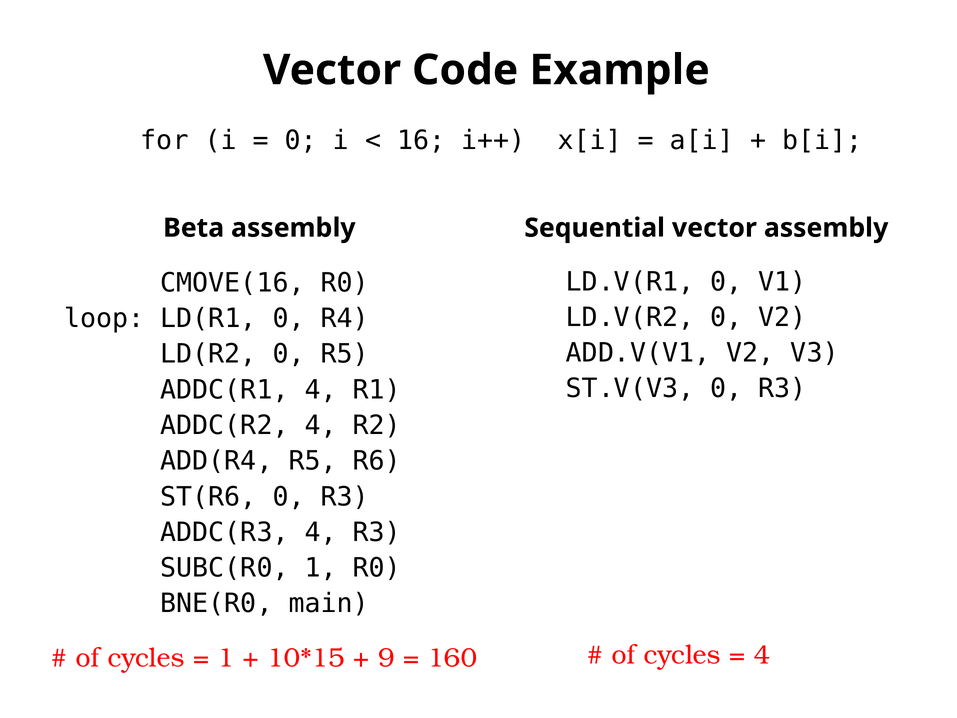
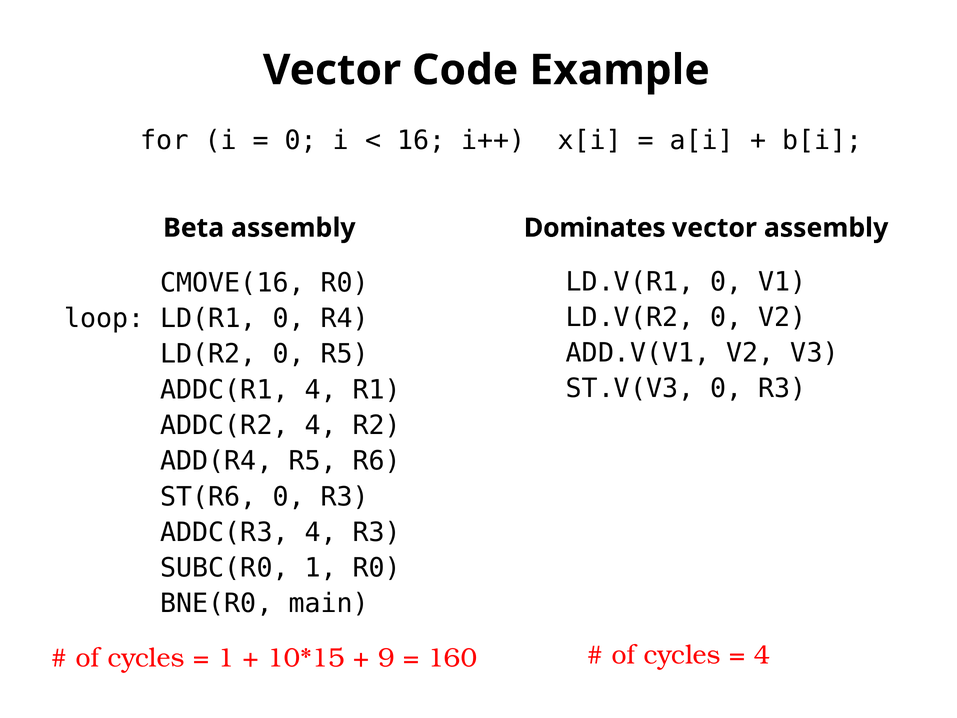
Sequential: Sequential -> Dominates (595, 228)
